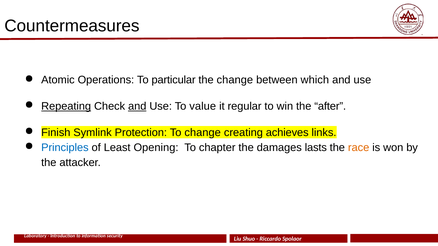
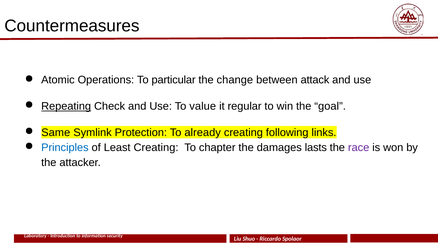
which: which -> attack (315, 80)
and underline: present -> none (137, 106)
after: after -> goal (330, 106)
Finish: Finish -> Same (56, 133)
To change: change -> already (203, 133)
achieves: achieves -> following (287, 133)
Least Opening: Opening -> Creating (156, 148)
race colour: orange -> purple (359, 148)
